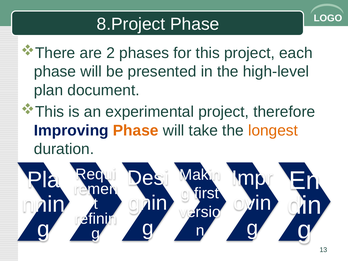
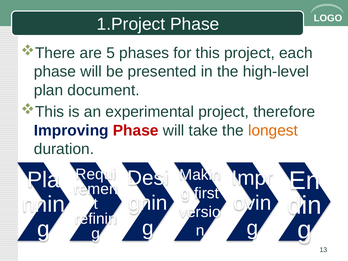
8.Project: 8.Project -> 1.Project (131, 24)
2: 2 -> 5 (111, 53)
Phase colour: orange -> red (136, 130)
